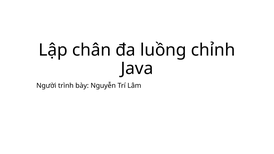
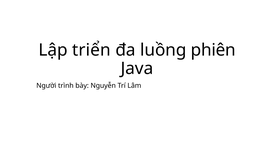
chân: chân -> triển (91, 50)
chỉnh: chỉnh -> phiên (213, 50)
